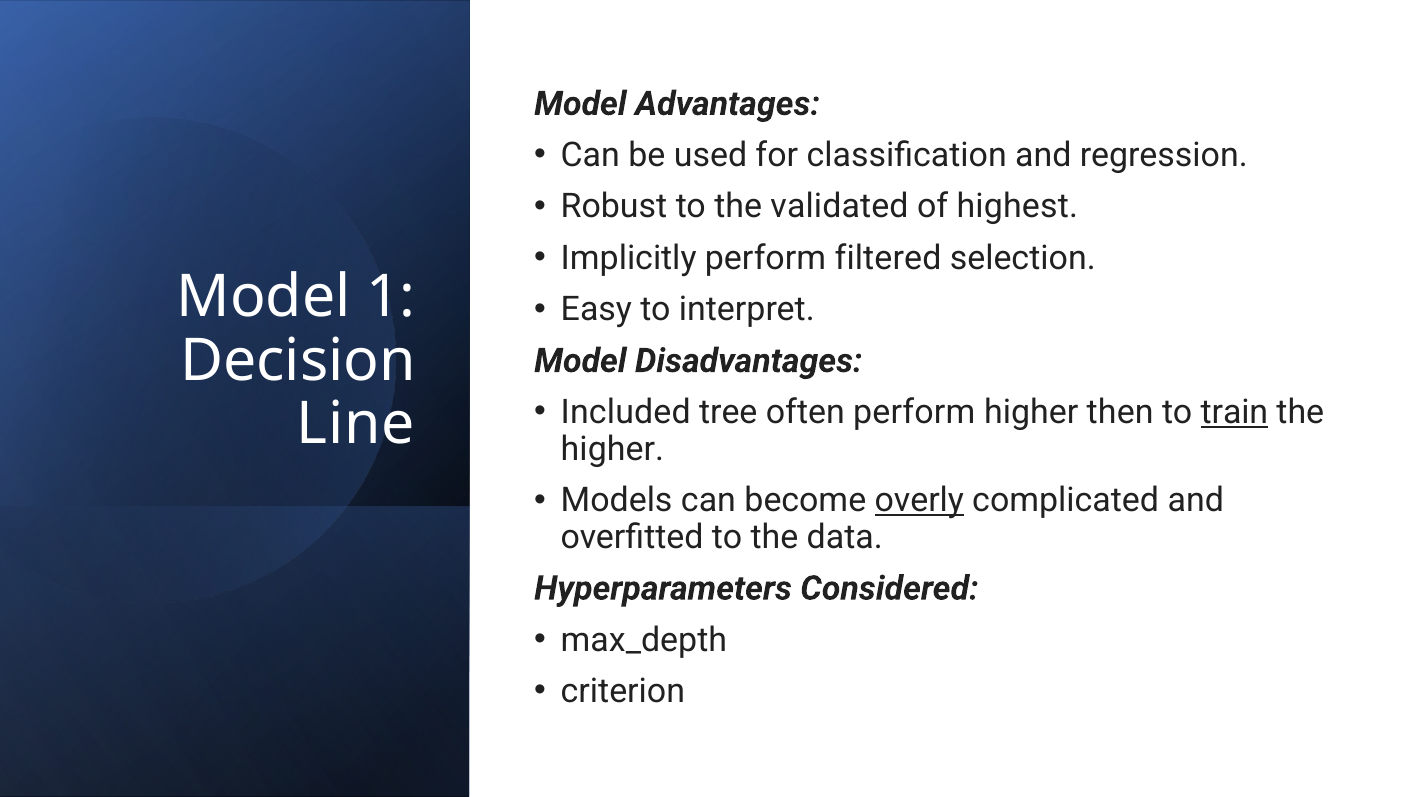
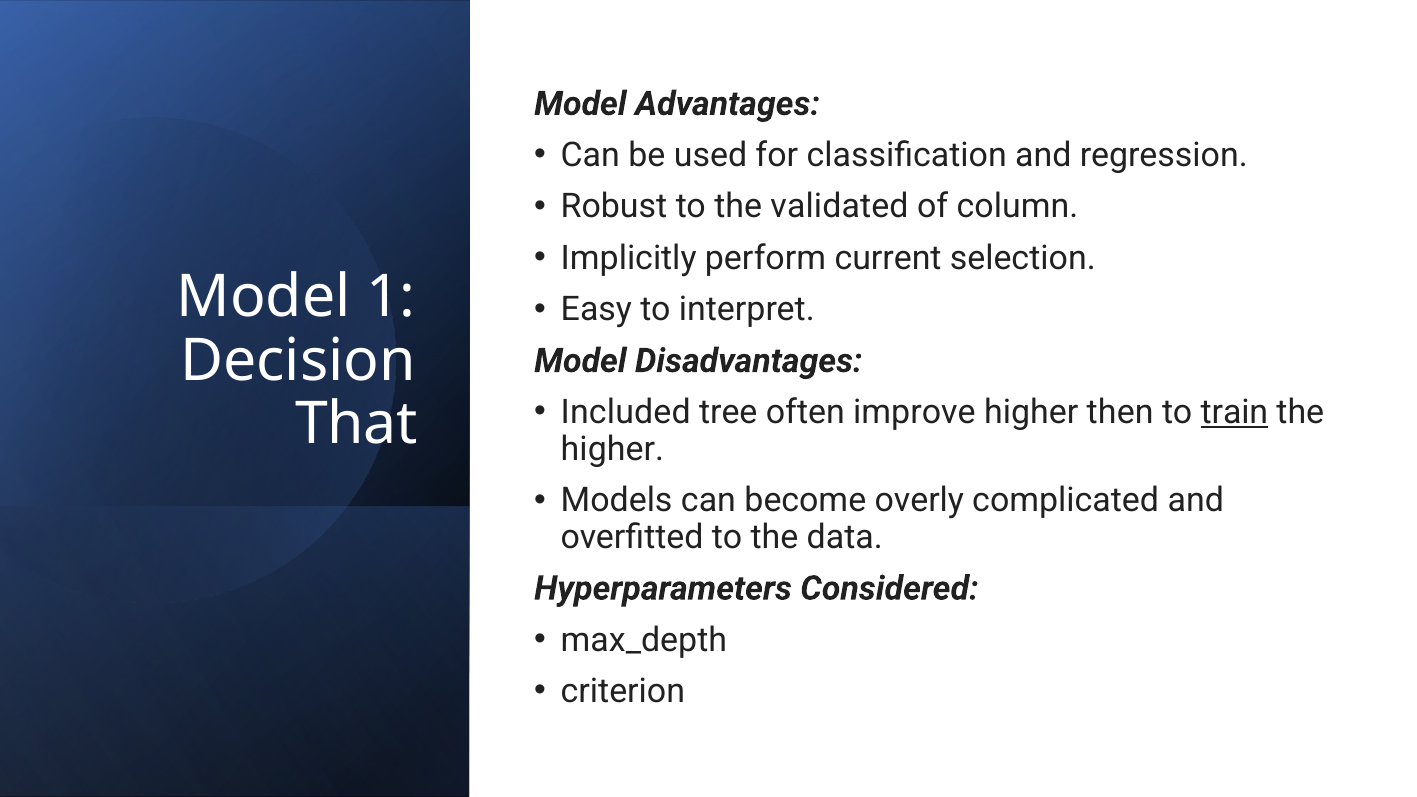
highest: highest -> column (1017, 207)
filtered: filtered -> current (888, 258)
often perform: perform -> improve (914, 412)
Line: Line -> That (356, 424)
overly underline: present -> none (919, 500)
